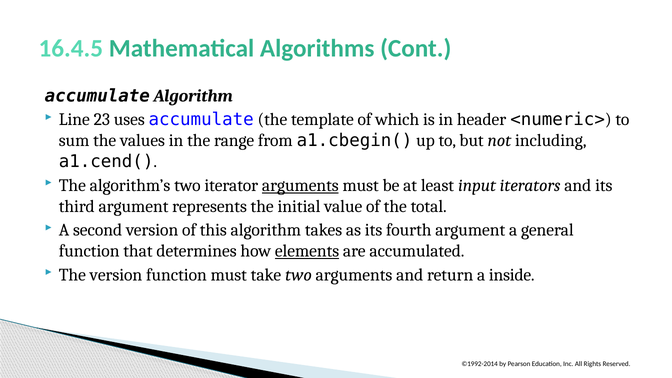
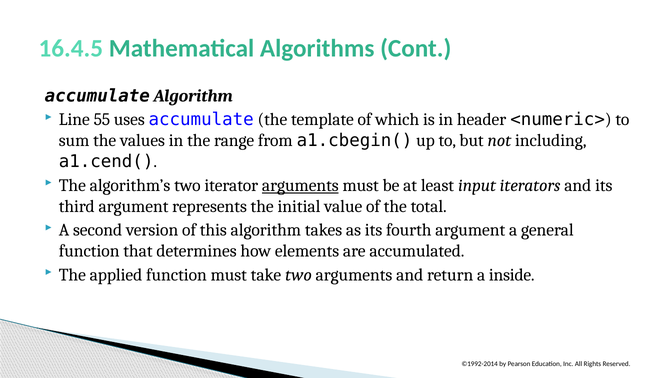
23: 23 -> 55 (102, 120)
elements underline: present -> none (307, 251)
The version: version -> applied (116, 275)
